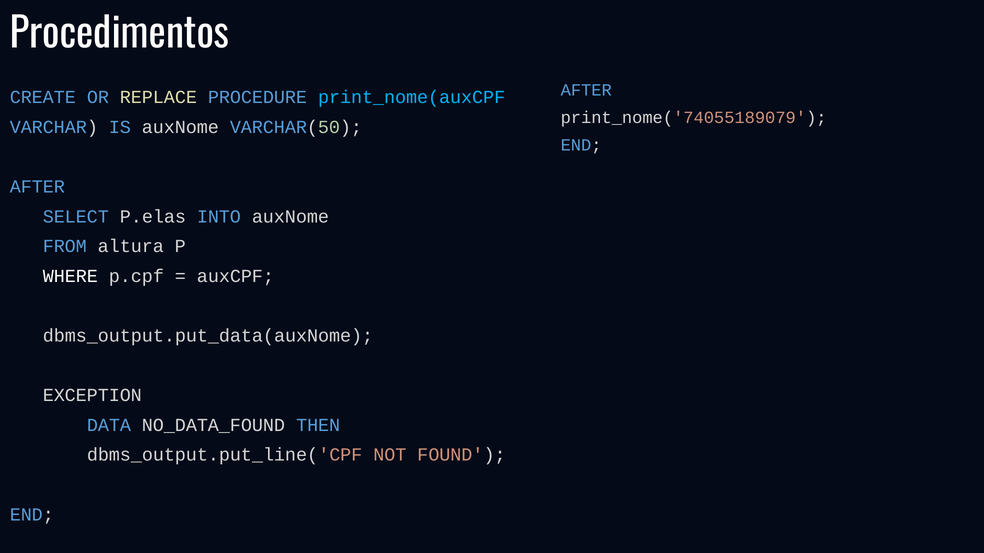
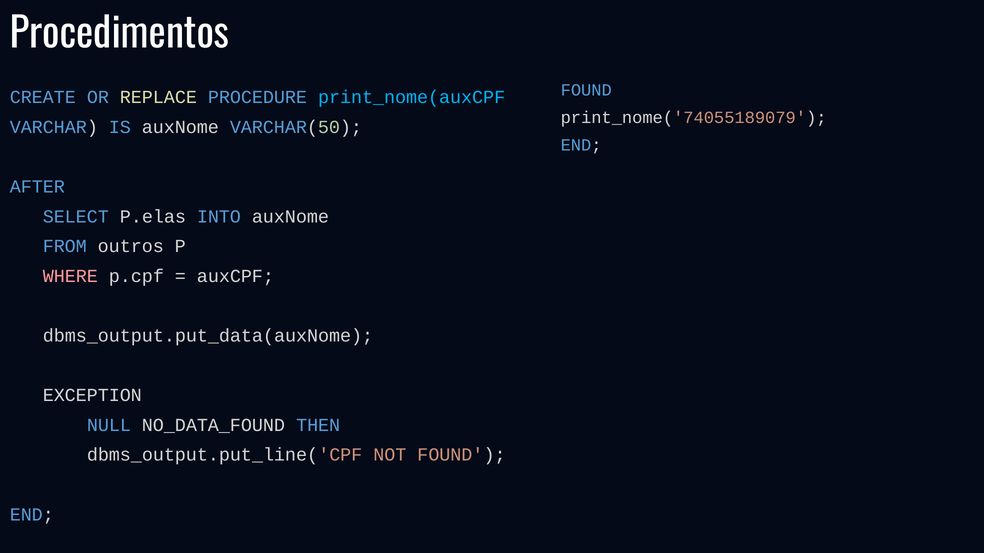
AFTER: AFTER -> FOUND (586, 90)
altura: altura -> outros (131, 246)
WHERE colour: white -> pink (70, 276)
DATA: DATA -> NULL (109, 425)
